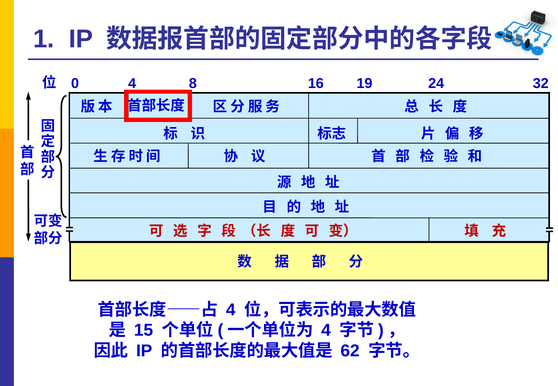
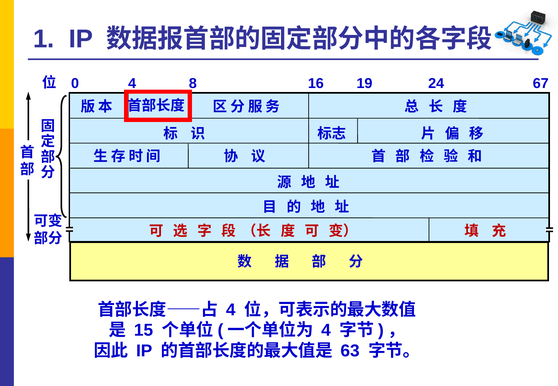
32: 32 -> 67 (541, 84)
62: 62 -> 63 (350, 351)
